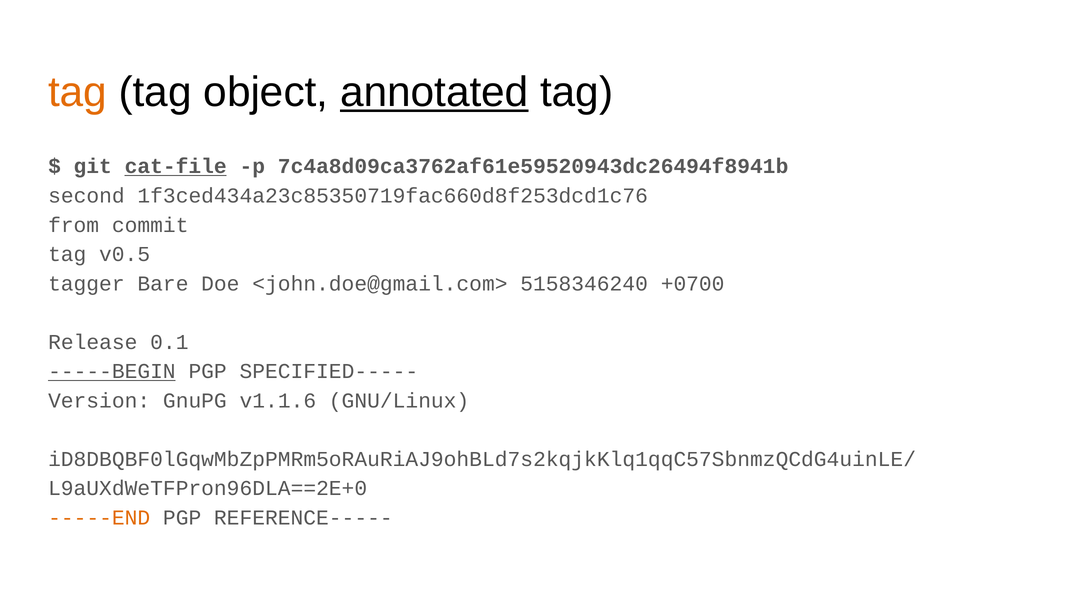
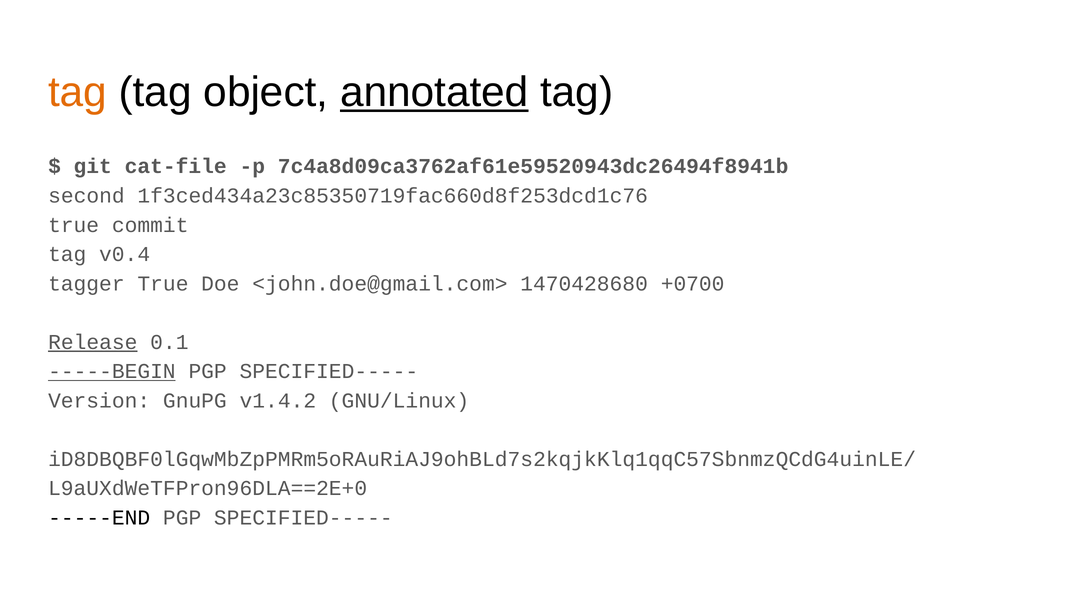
cat-file underline: present -> none (176, 167)
from: from -> true (74, 225)
v0.5: v0.5 -> v0.4 (125, 254)
tagger Bare: Bare -> True (163, 284)
5158346240: 5158346240 -> 1470428680 (584, 284)
Release underline: none -> present (93, 342)
v1.1.6: v1.1.6 -> v1.4.2 (278, 401)
-----END colour: orange -> black (99, 518)
REFERENCE-----: REFERENCE----- -> SPECIFIED----- (303, 518)
